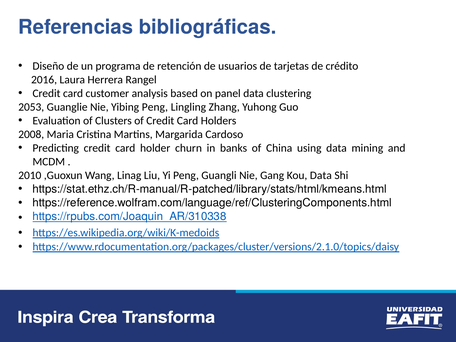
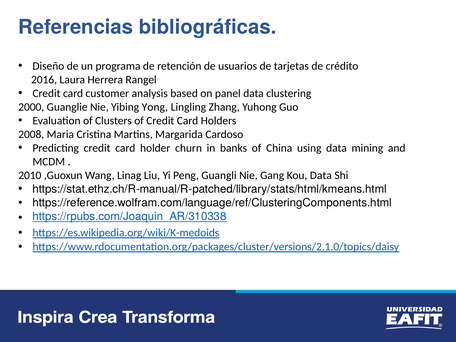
2053: 2053 -> 2000 (31, 107)
Yibing Peng: Peng -> Yong (155, 107)
